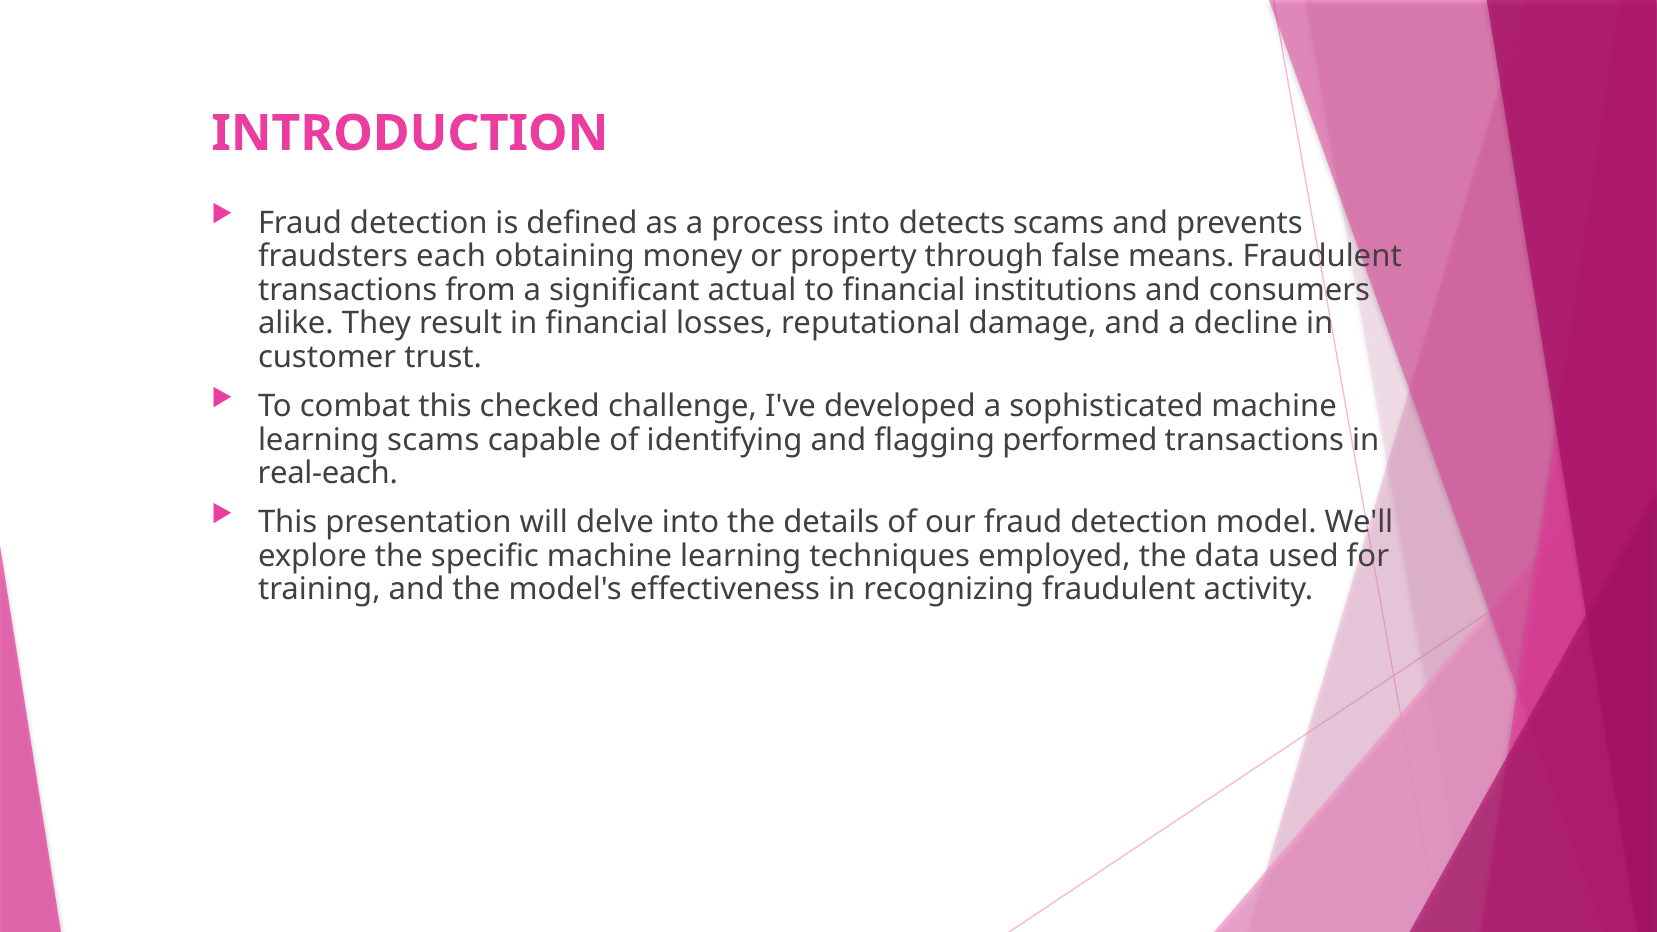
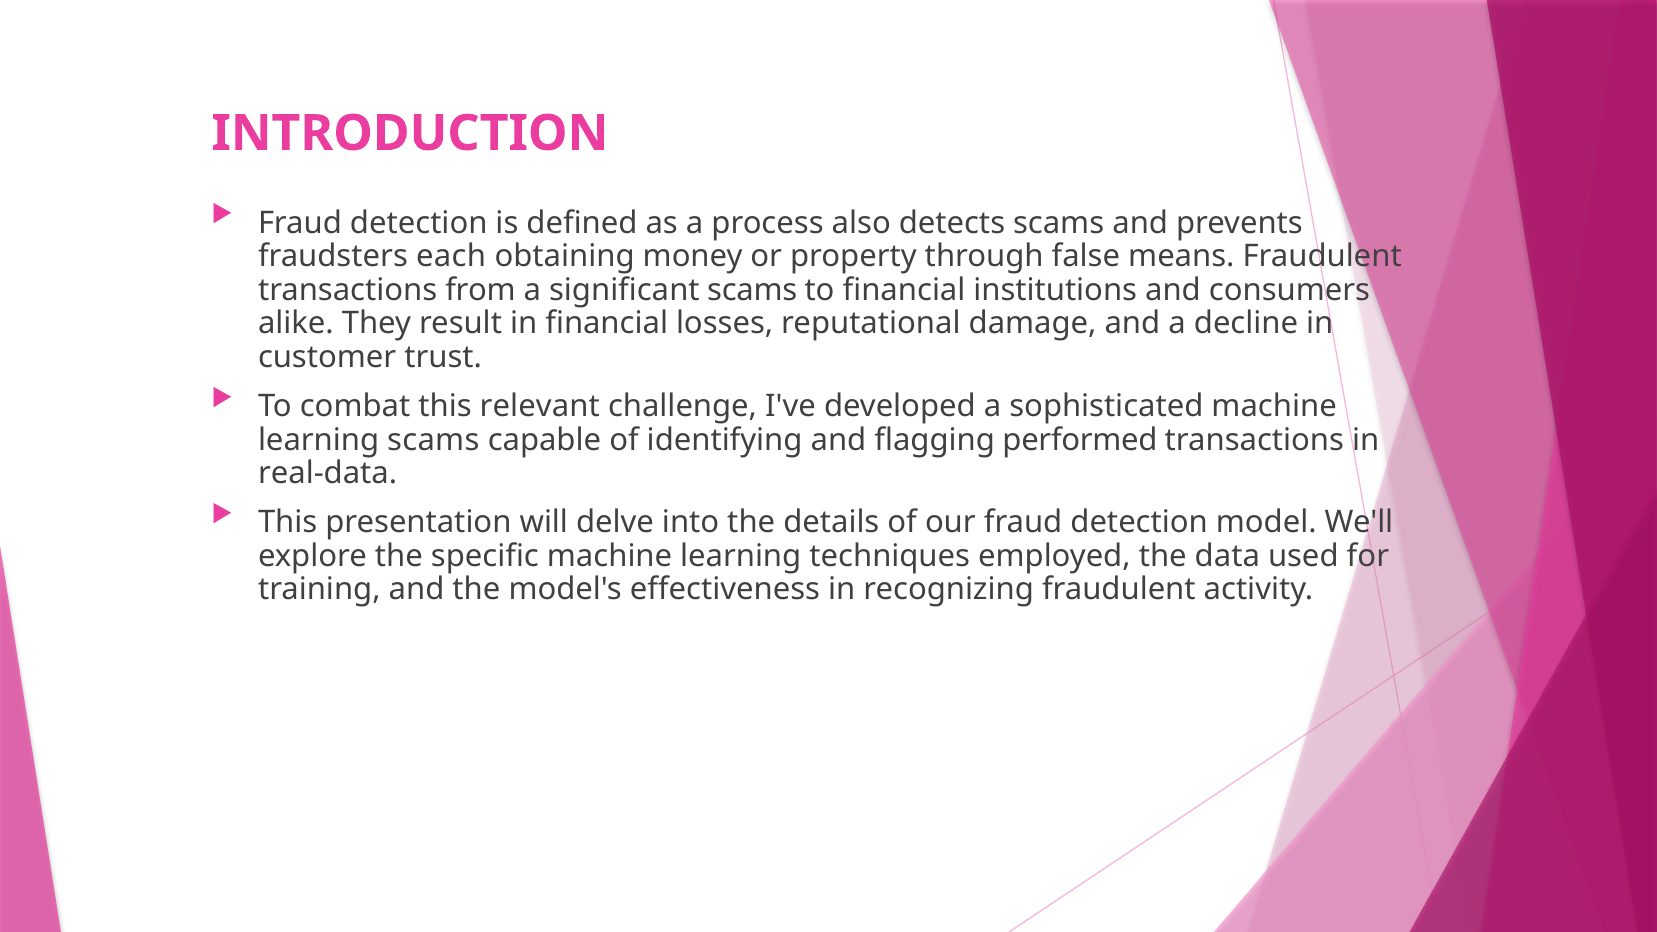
process into: into -> also (861, 223)
significant actual: actual -> scams (752, 290)
checked: checked -> relevant (540, 406)
real-each: real-each -> real-data (328, 473)
